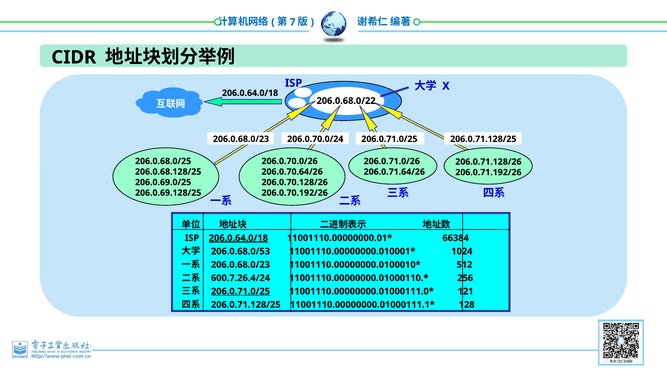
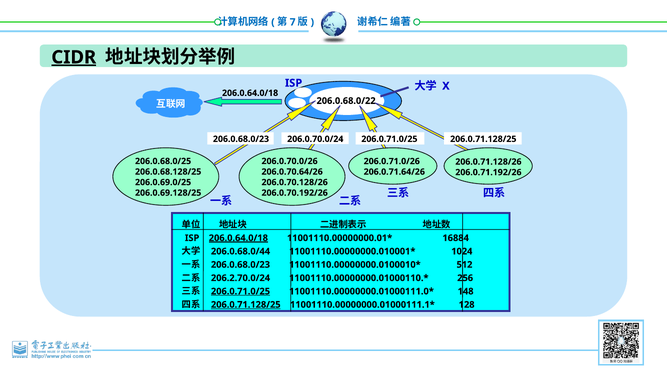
CIDR underline: none -> present (74, 57)
66384: 66384 -> 16884 (456, 238)
206.0.68.0/53: 206.0.68.0/53 -> 206.0.68.0/44 (240, 251)
600.7.26.4/24: 600.7.26.4/24 -> 206.2.70.0/24 (240, 278)
121: 121 -> 148 (466, 291)
206.0.71.128/25 underline: none -> present (246, 305)
